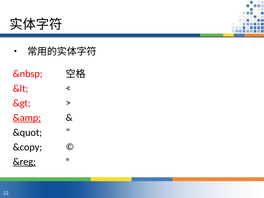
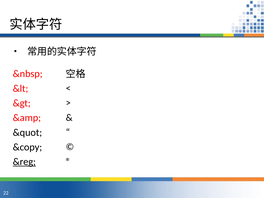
&amp underline: present -> none (27, 118)
